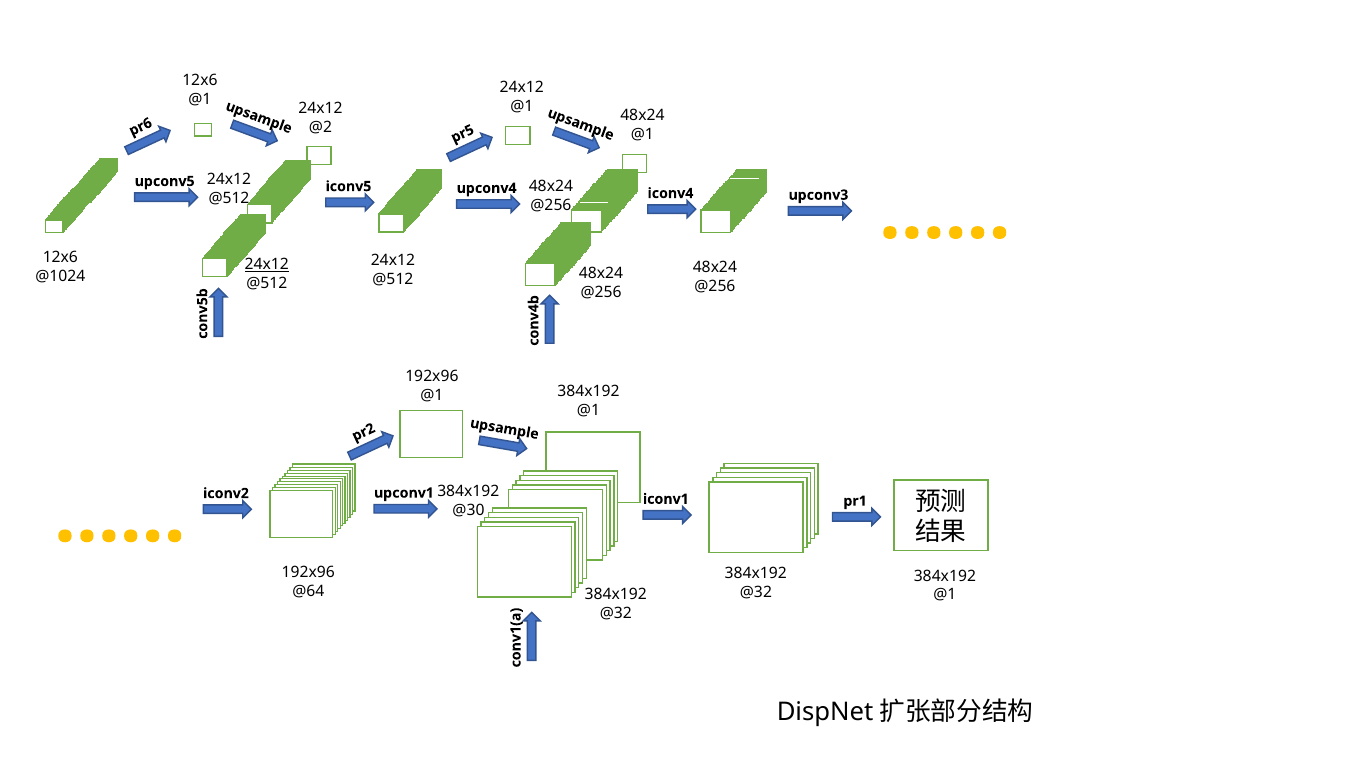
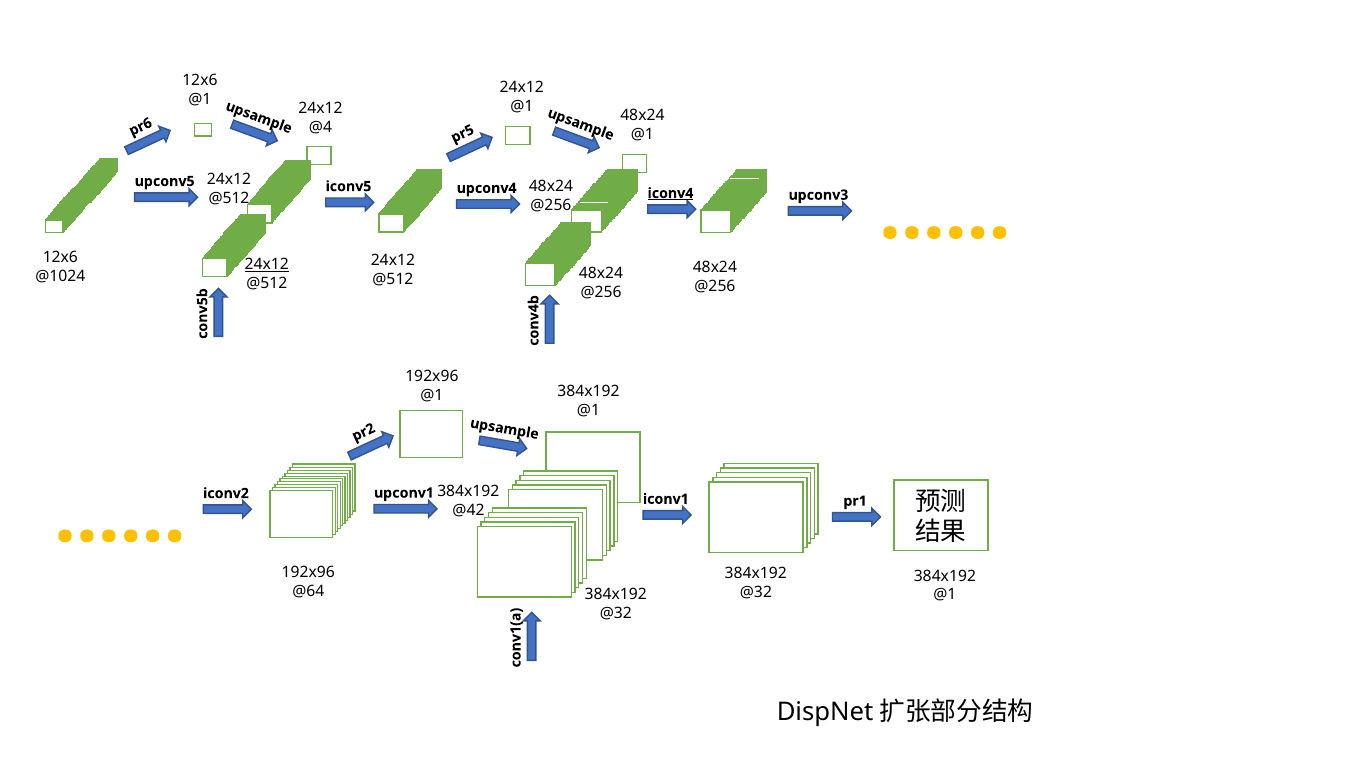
@2: @2 -> @4 (320, 127)
iconv4 underline: none -> present (670, 193)
@30: @30 -> @42 (468, 510)
